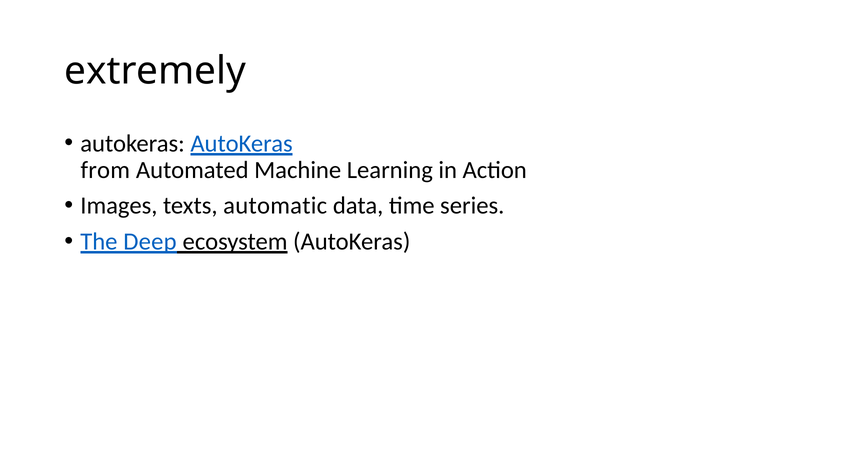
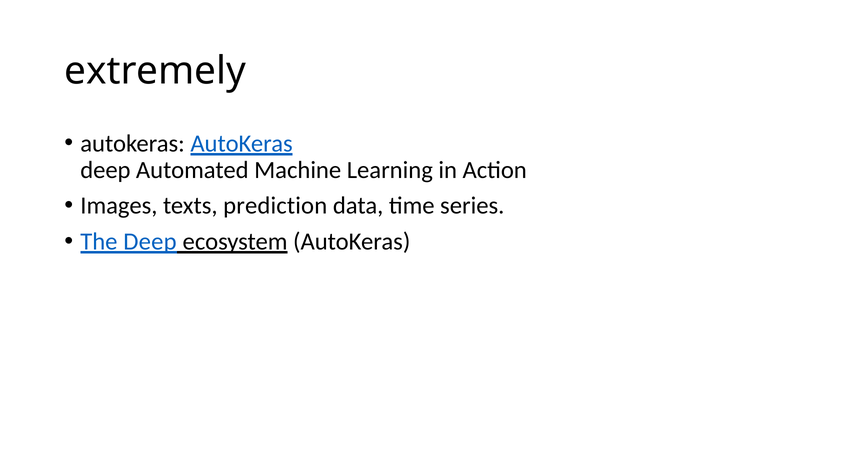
from: from -> deep (105, 170)
automatic: automatic -> prediction (275, 206)
